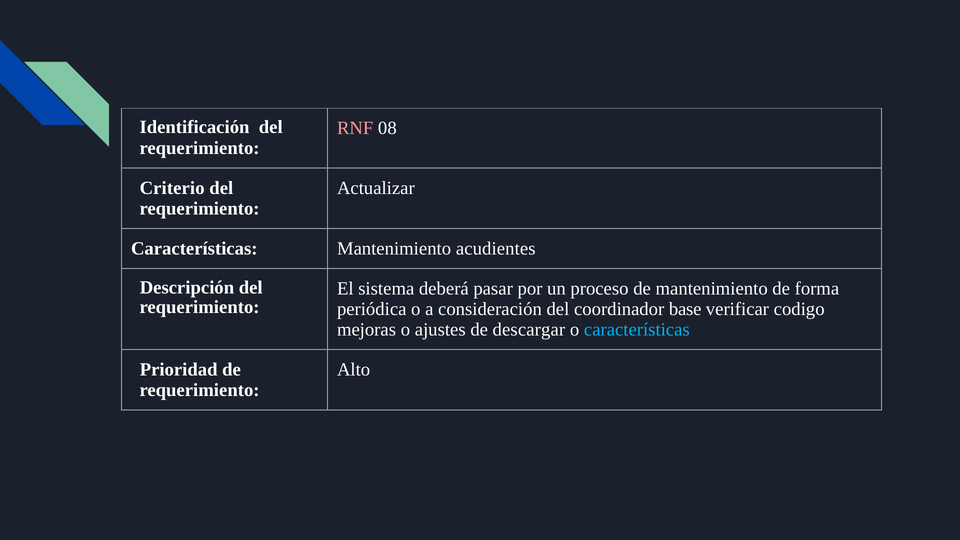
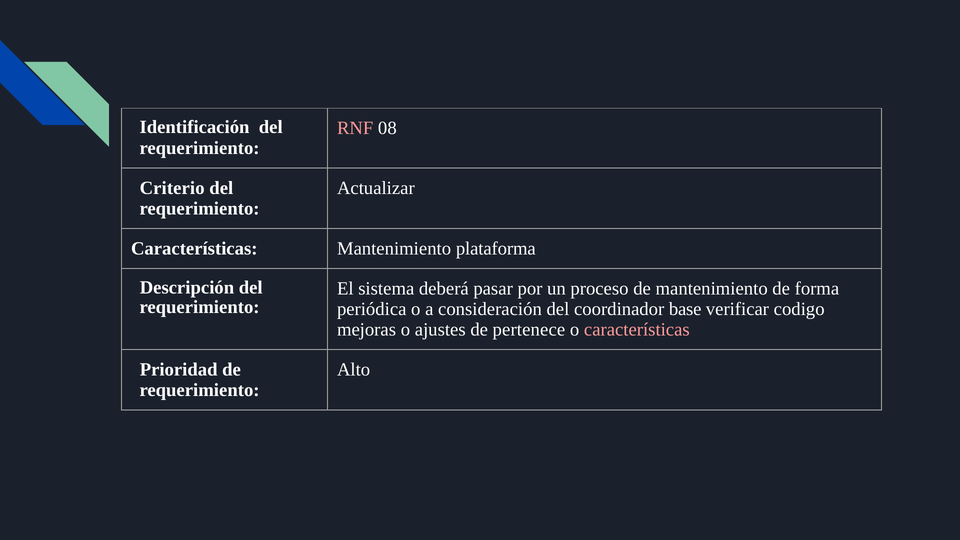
acudientes: acudientes -> plataforma (496, 249)
descargar: descargar -> pertenece (529, 330)
características colour: light blue -> pink (637, 330)
